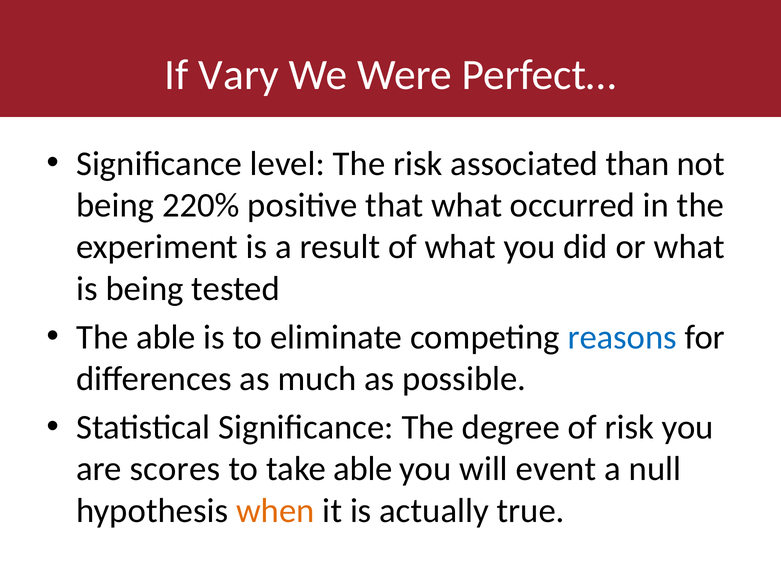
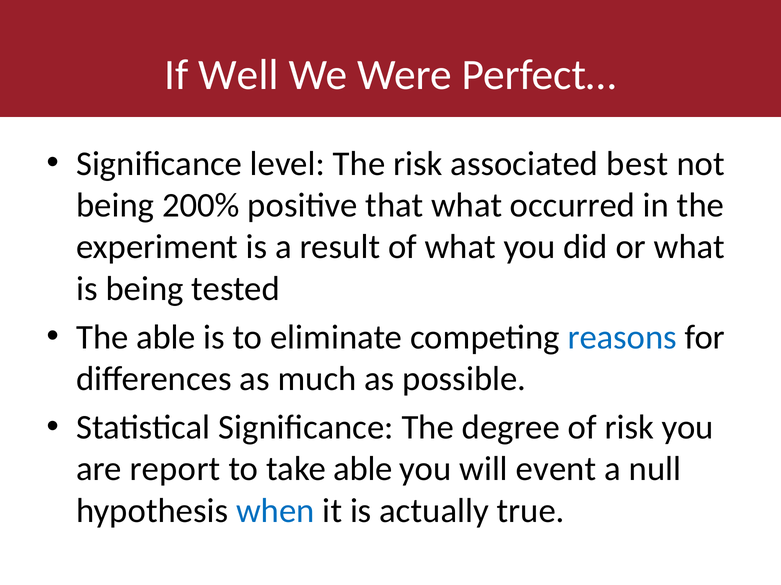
Vary: Vary -> Well (239, 75)
than: than -> best (637, 164)
220%: 220% -> 200% (201, 206)
scores: scores -> report (175, 470)
when colour: orange -> blue (275, 511)
